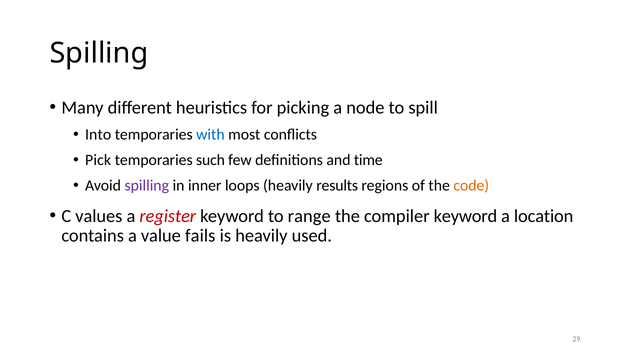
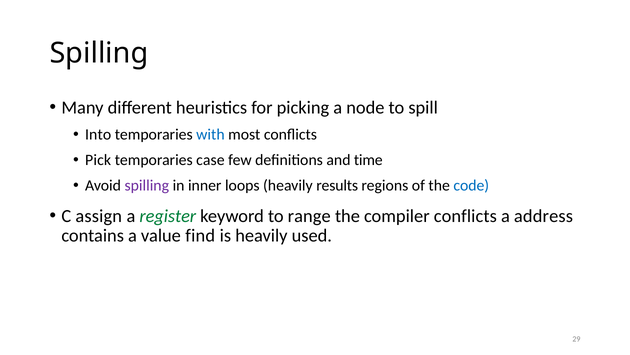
such: such -> case (210, 160)
code colour: orange -> blue (471, 185)
values: values -> assign (99, 216)
register colour: red -> green (168, 216)
compiler keyword: keyword -> conflicts (465, 216)
location: location -> address (544, 216)
fails: fails -> find (200, 235)
